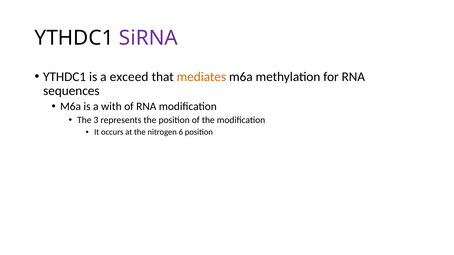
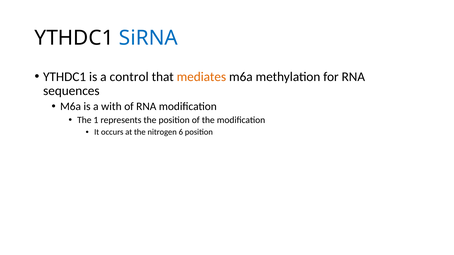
SiRNA colour: purple -> blue (148, 38)
exceed: exceed -> control (129, 77)
3: 3 -> 1 (96, 120)
